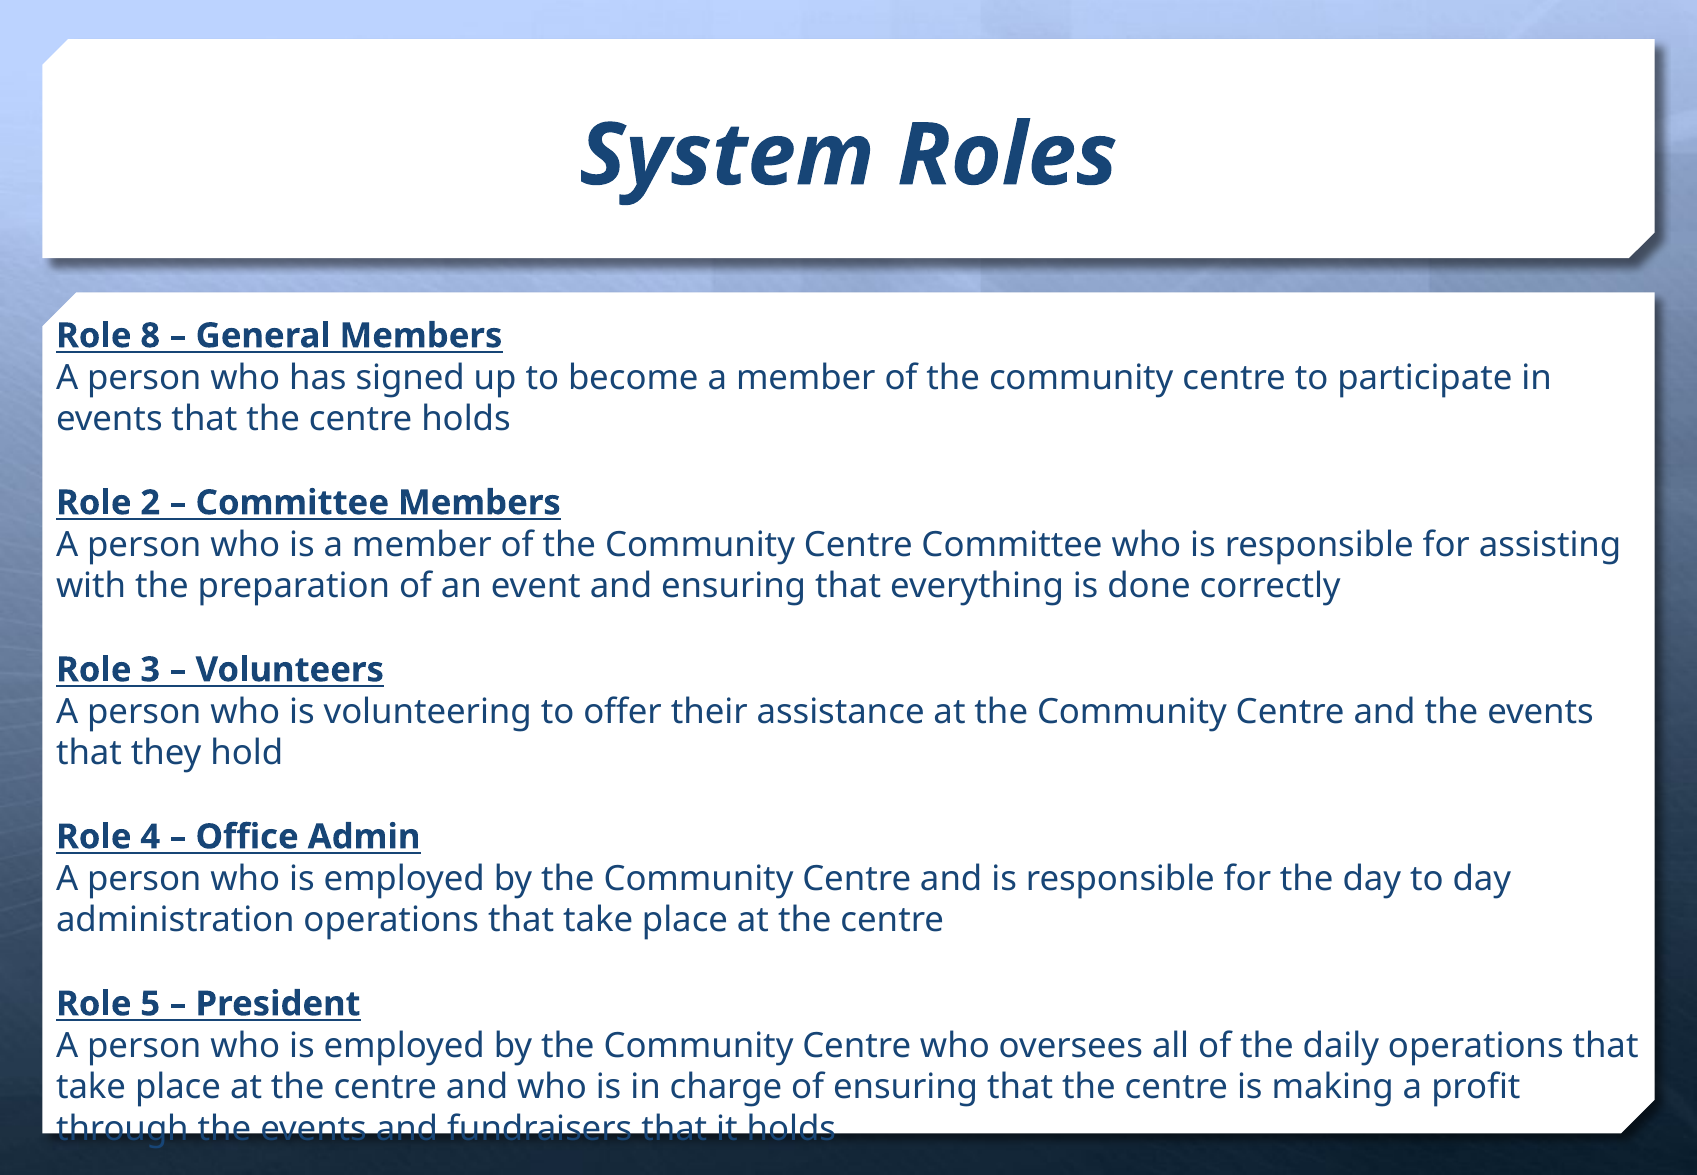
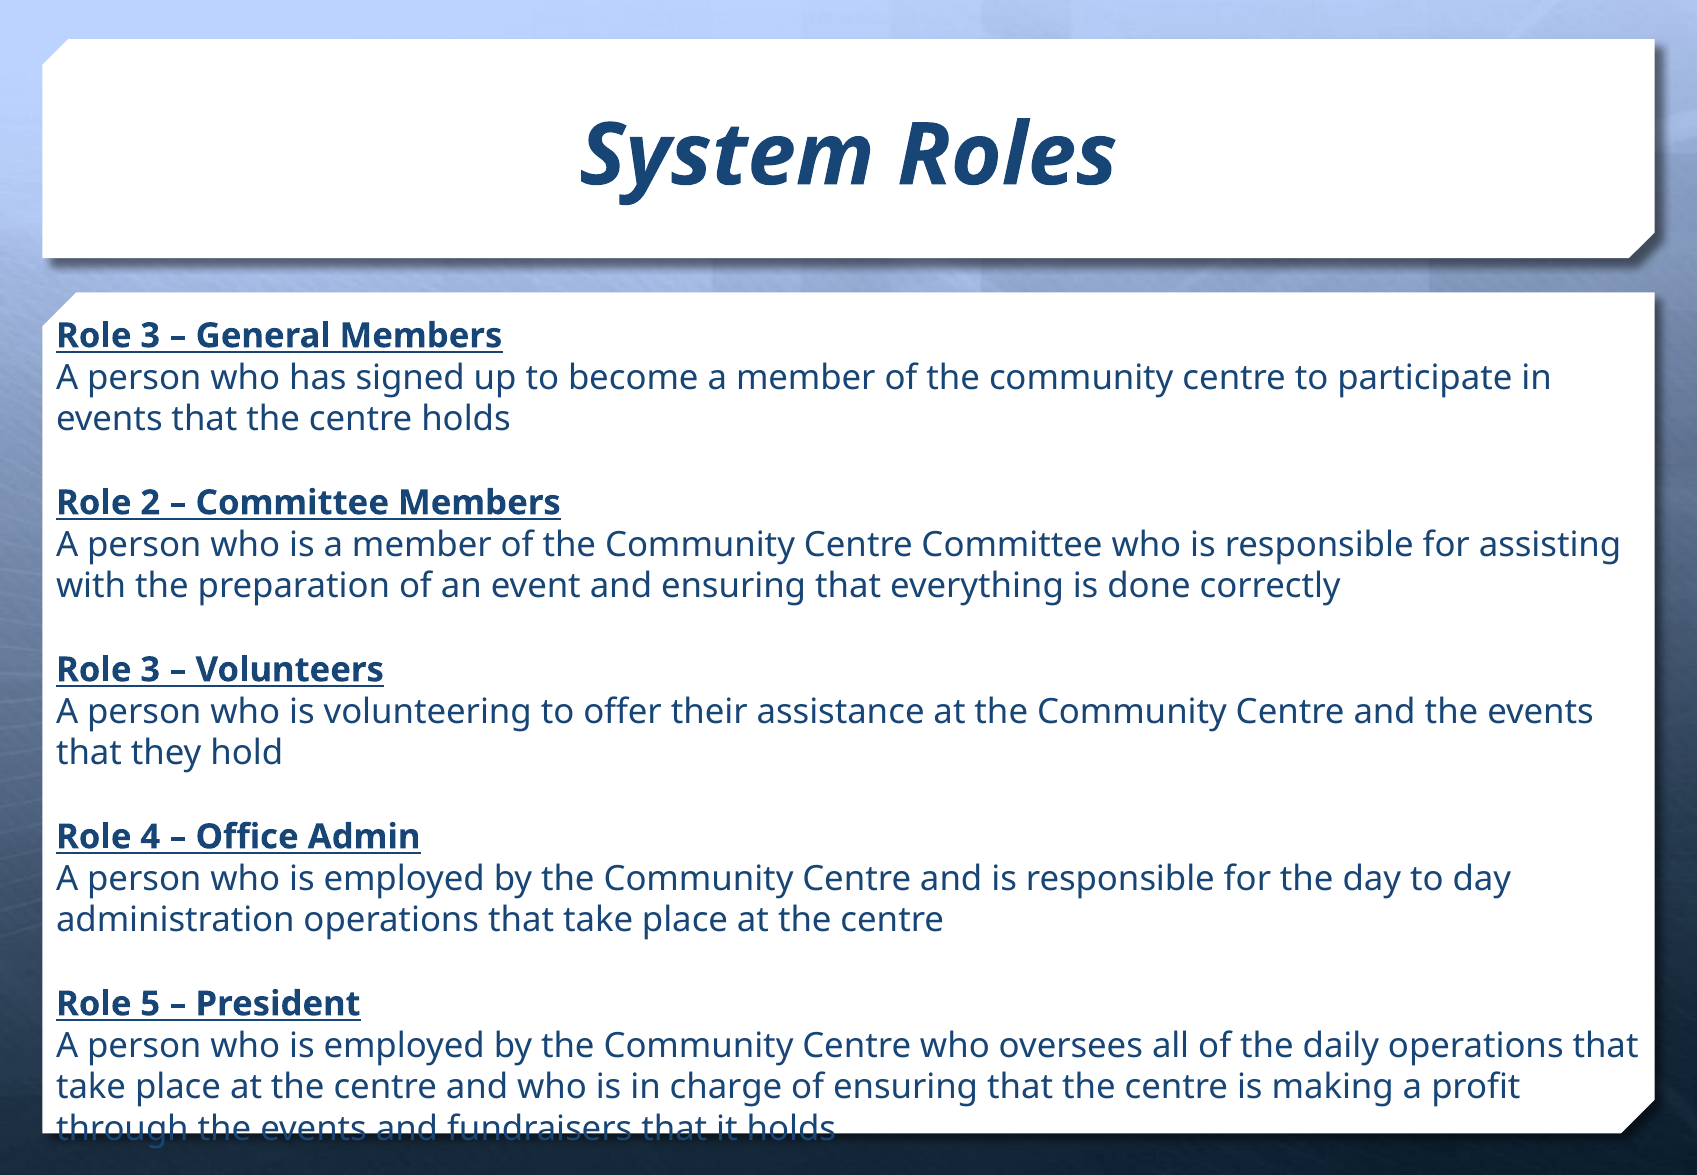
8: 8 -> 3 (150, 336)
